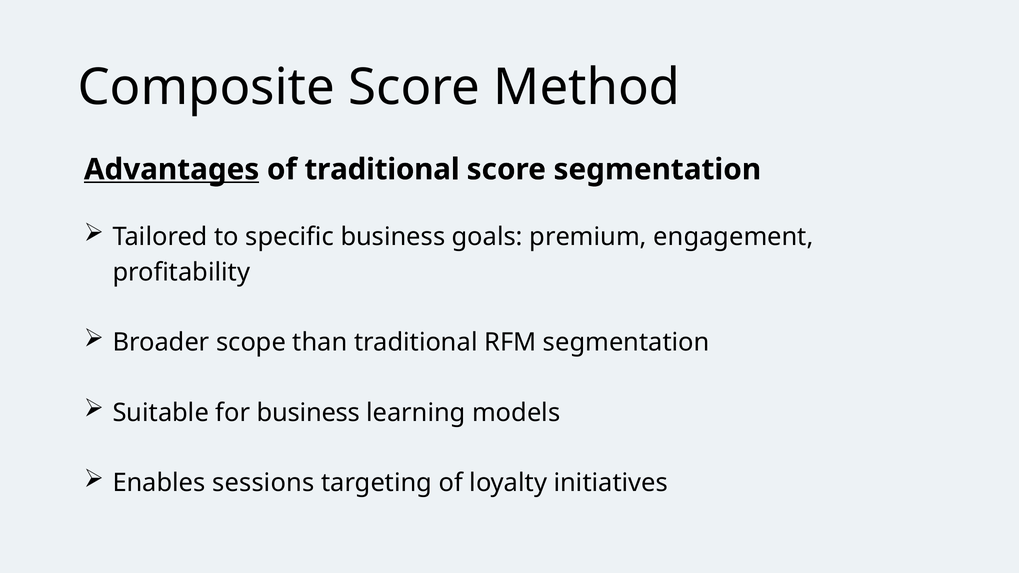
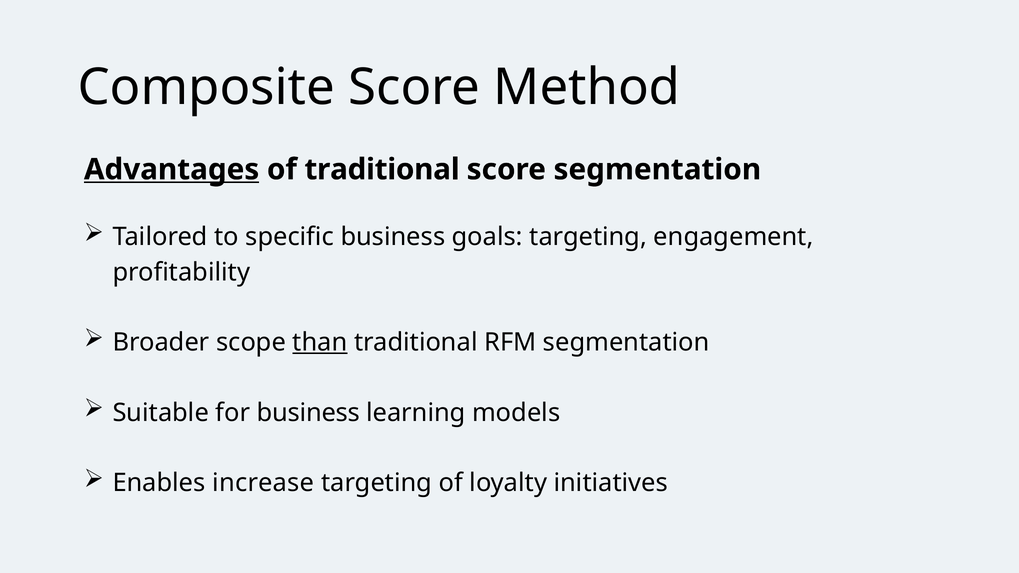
goals premium: premium -> targeting (588, 237)
than underline: none -> present (320, 343)
sessions: sessions -> increase (263, 483)
